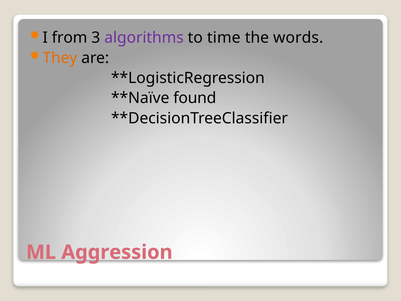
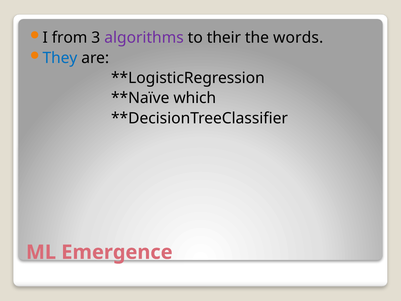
time: time -> their (224, 38)
They colour: orange -> blue (60, 58)
found: found -> which (195, 98)
Aggression: Aggression -> Emergence (117, 252)
